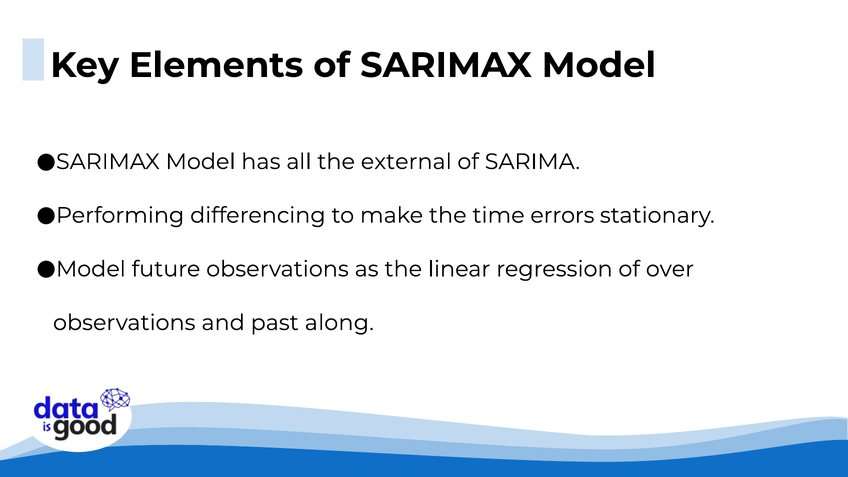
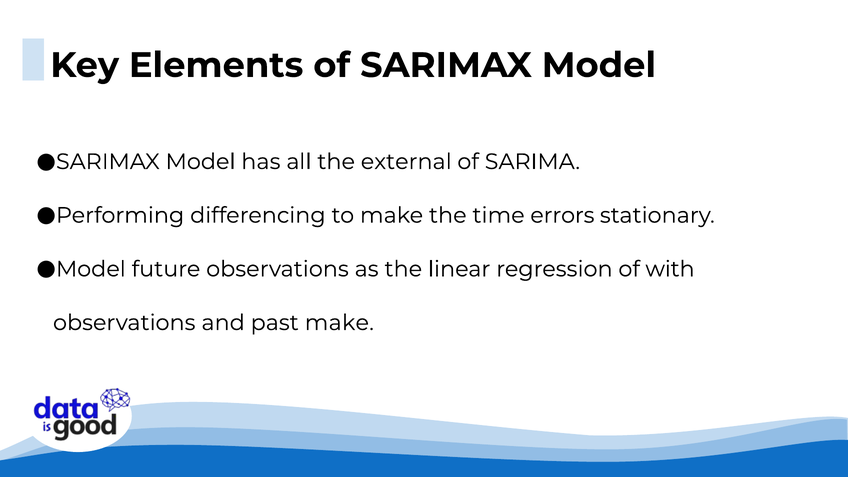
over: over -> with (670, 269)
past along: along -> make (339, 323)
